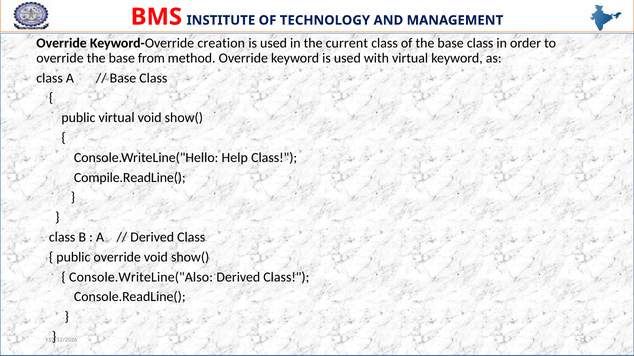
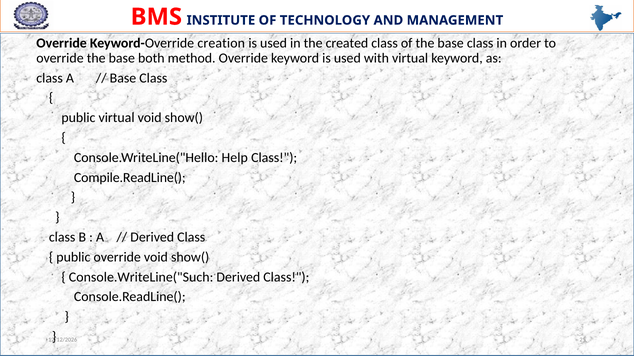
current: current -> created (347, 43)
from: from -> both (151, 58)
Console.WriteLine("Also: Console.WriteLine("Also -> Console.WriteLine("Such (141, 277)
